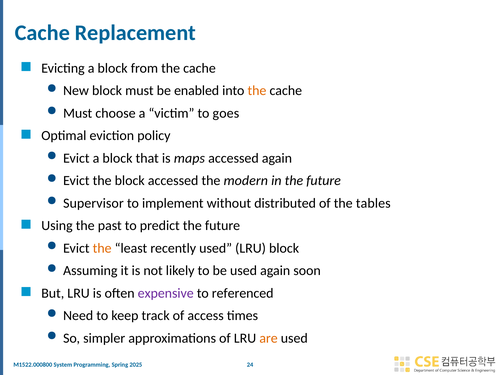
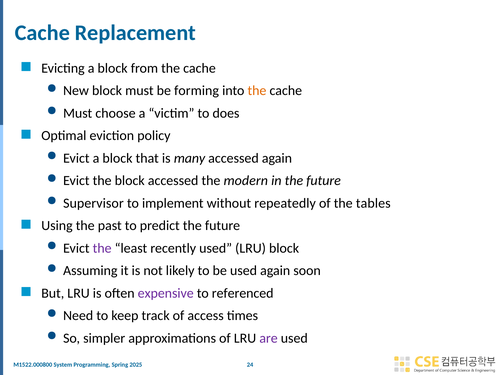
enabled: enabled -> forming (197, 91)
goes: goes -> does (226, 113)
maps: maps -> many (190, 158)
distributed: distributed -> repeatedly (285, 203)
the colour: orange -> purple (102, 248)
are colour: orange -> purple (269, 338)
